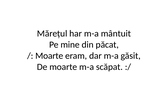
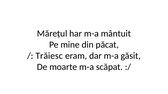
Moarte: Moarte -> Trăiesc (49, 56)
